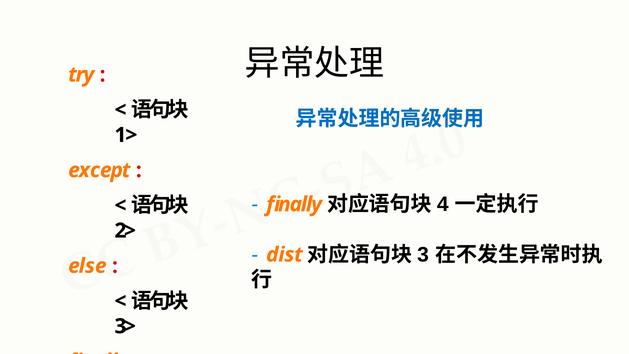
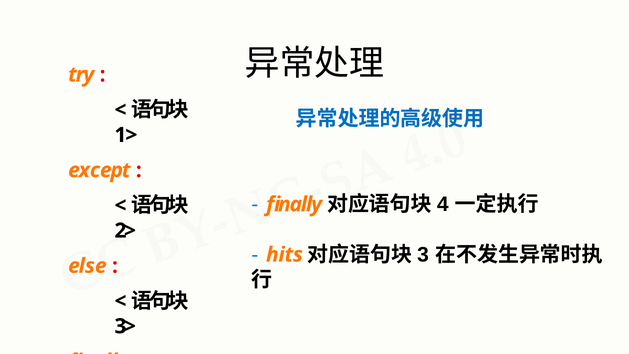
dist: dist -> hits (284, 255)
